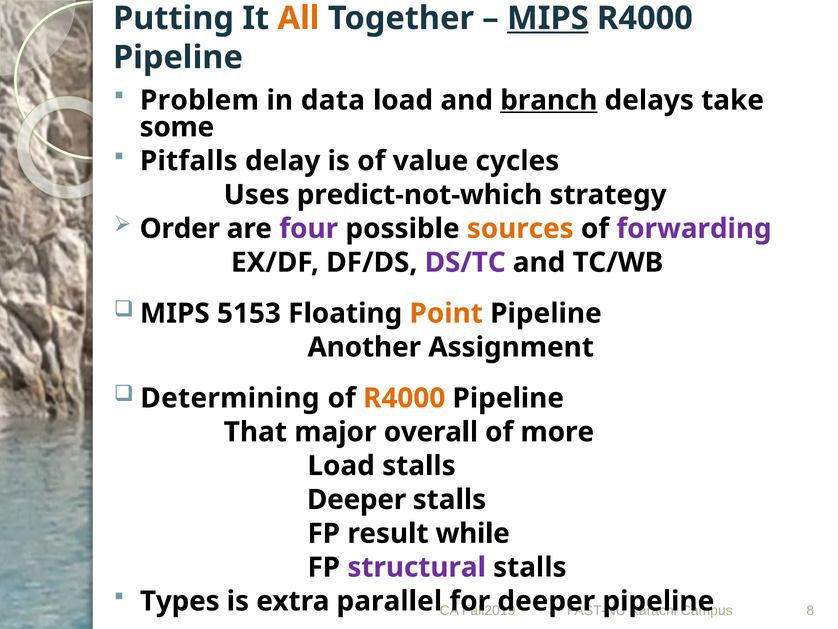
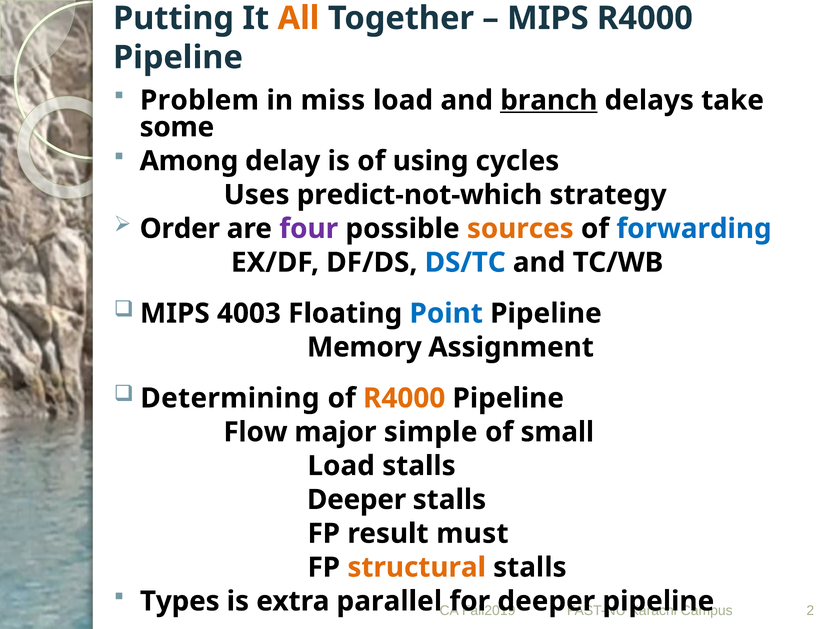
MIPS underline: present -> none (548, 18)
data: data -> miss (333, 100)
Pitfalls: Pitfalls -> Among (189, 161)
value: value -> using (431, 161)
forwarding colour: purple -> blue (694, 228)
DS/TC colour: purple -> blue (465, 262)
5153: 5153 -> 4003 (249, 313)
Point colour: orange -> blue (446, 313)
Another: Another -> Memory (364, 347)
That: That -> Flow (255, 432)
overall: overall -> simple (431, 432)
more: more -> small (557, 432)
while: while -> must (472, 533)
structural colour: purple -> orange (417, 567)
8: 8 -> 2 (810, 610)
